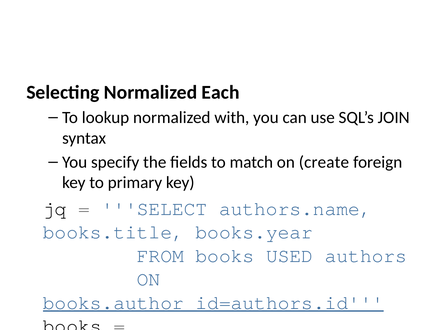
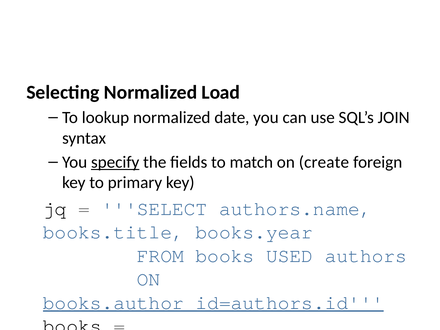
Each: Each -> Load (221, 92)
with: with -> date (232, 118)
specify underline: none -> present (115, 162)
